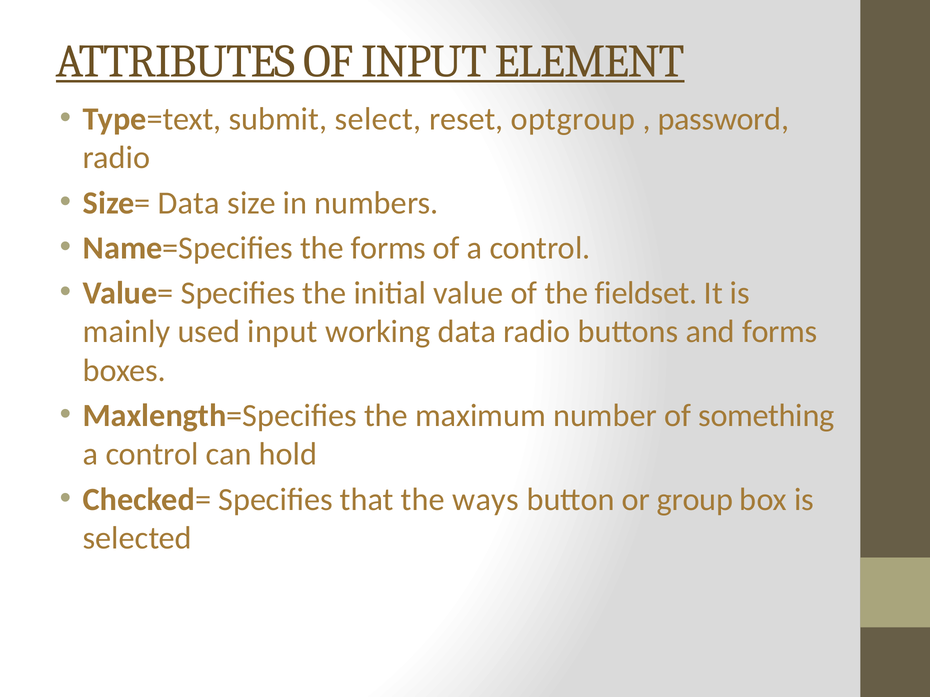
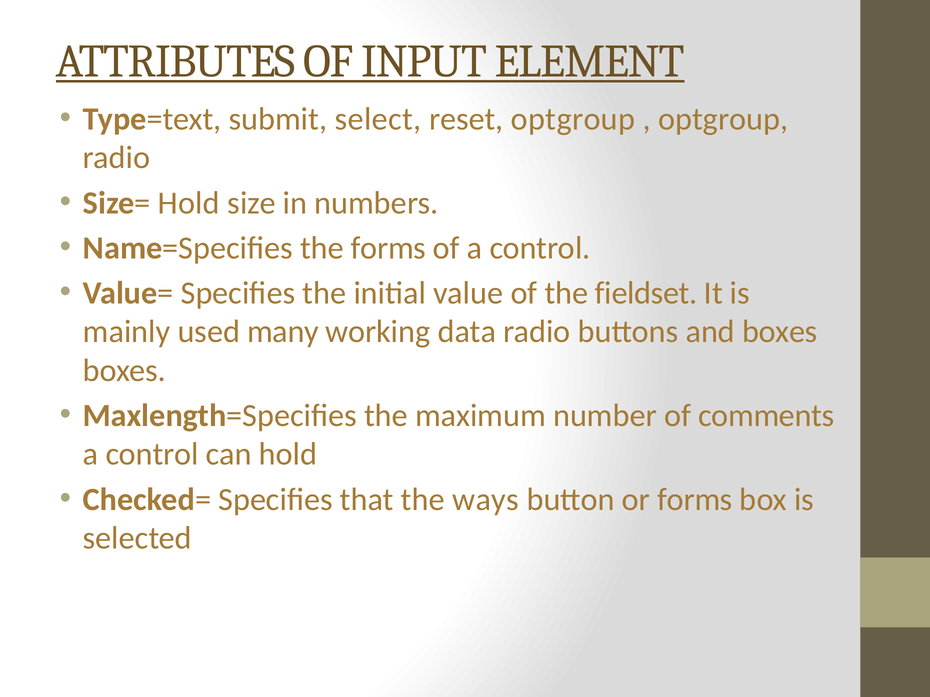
password: password -> optgroup (723, 119)
Size= Data: Data -> Hold (189, 203)
used input: input -> many (283, 332)
and forms: forms -> boxes (780, 332)
something: something -> comments (766, 416)
or group: group -> forms (695, 500)
